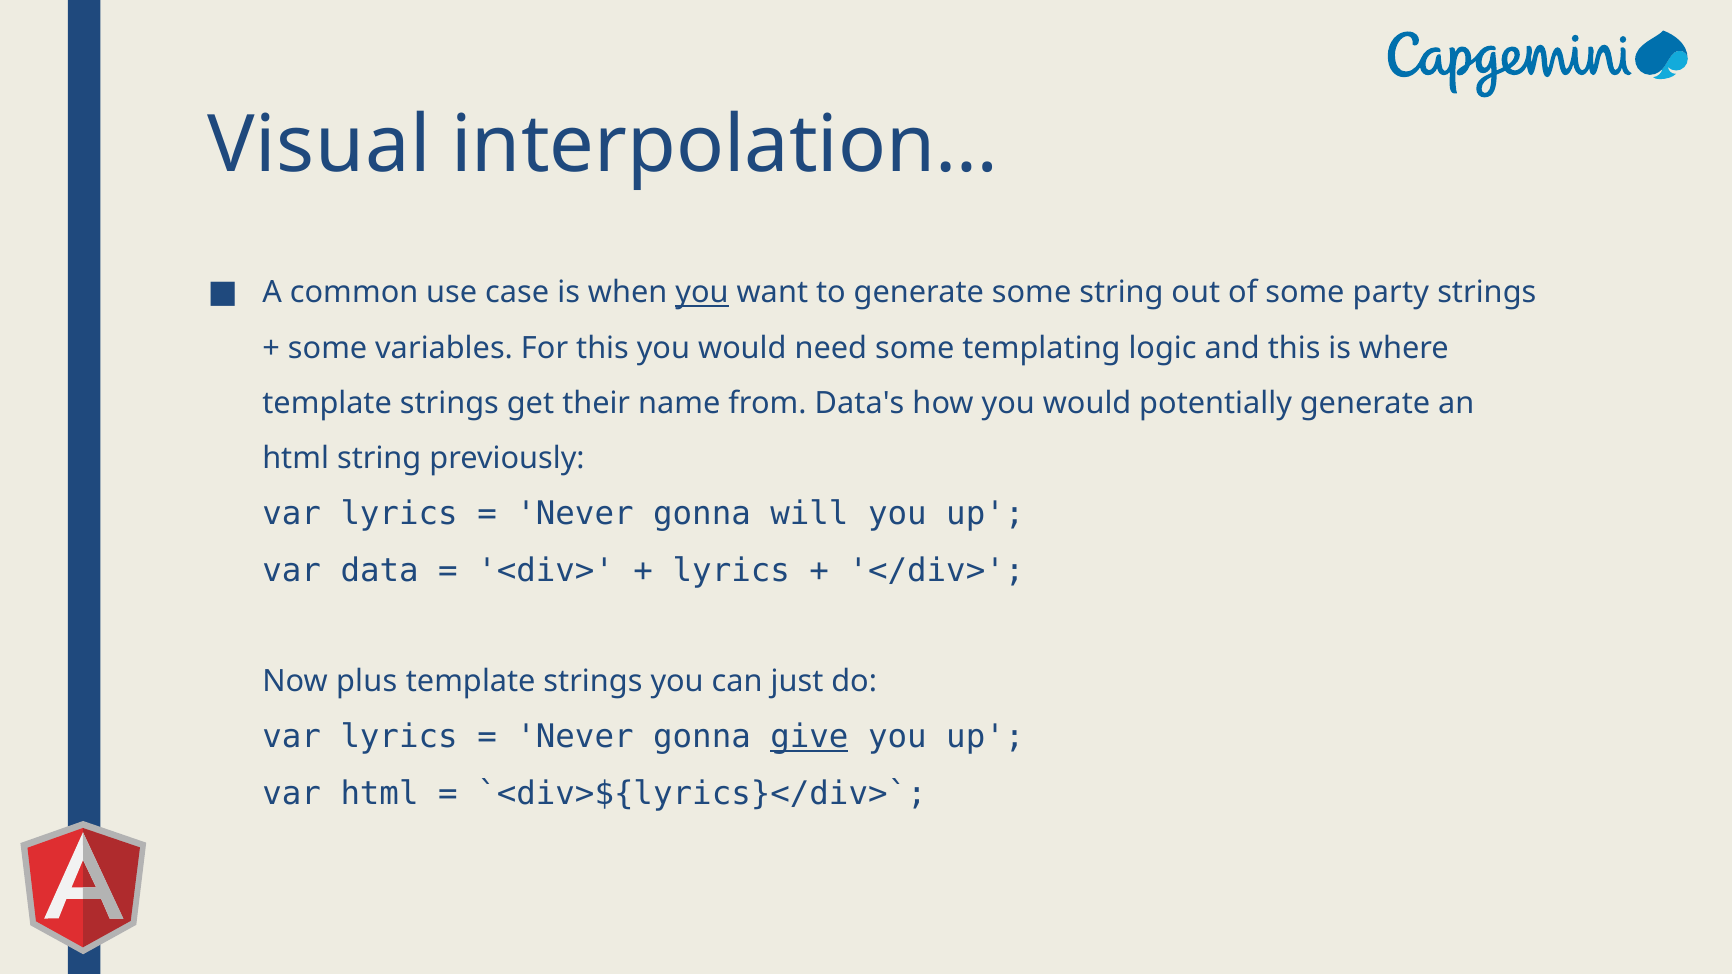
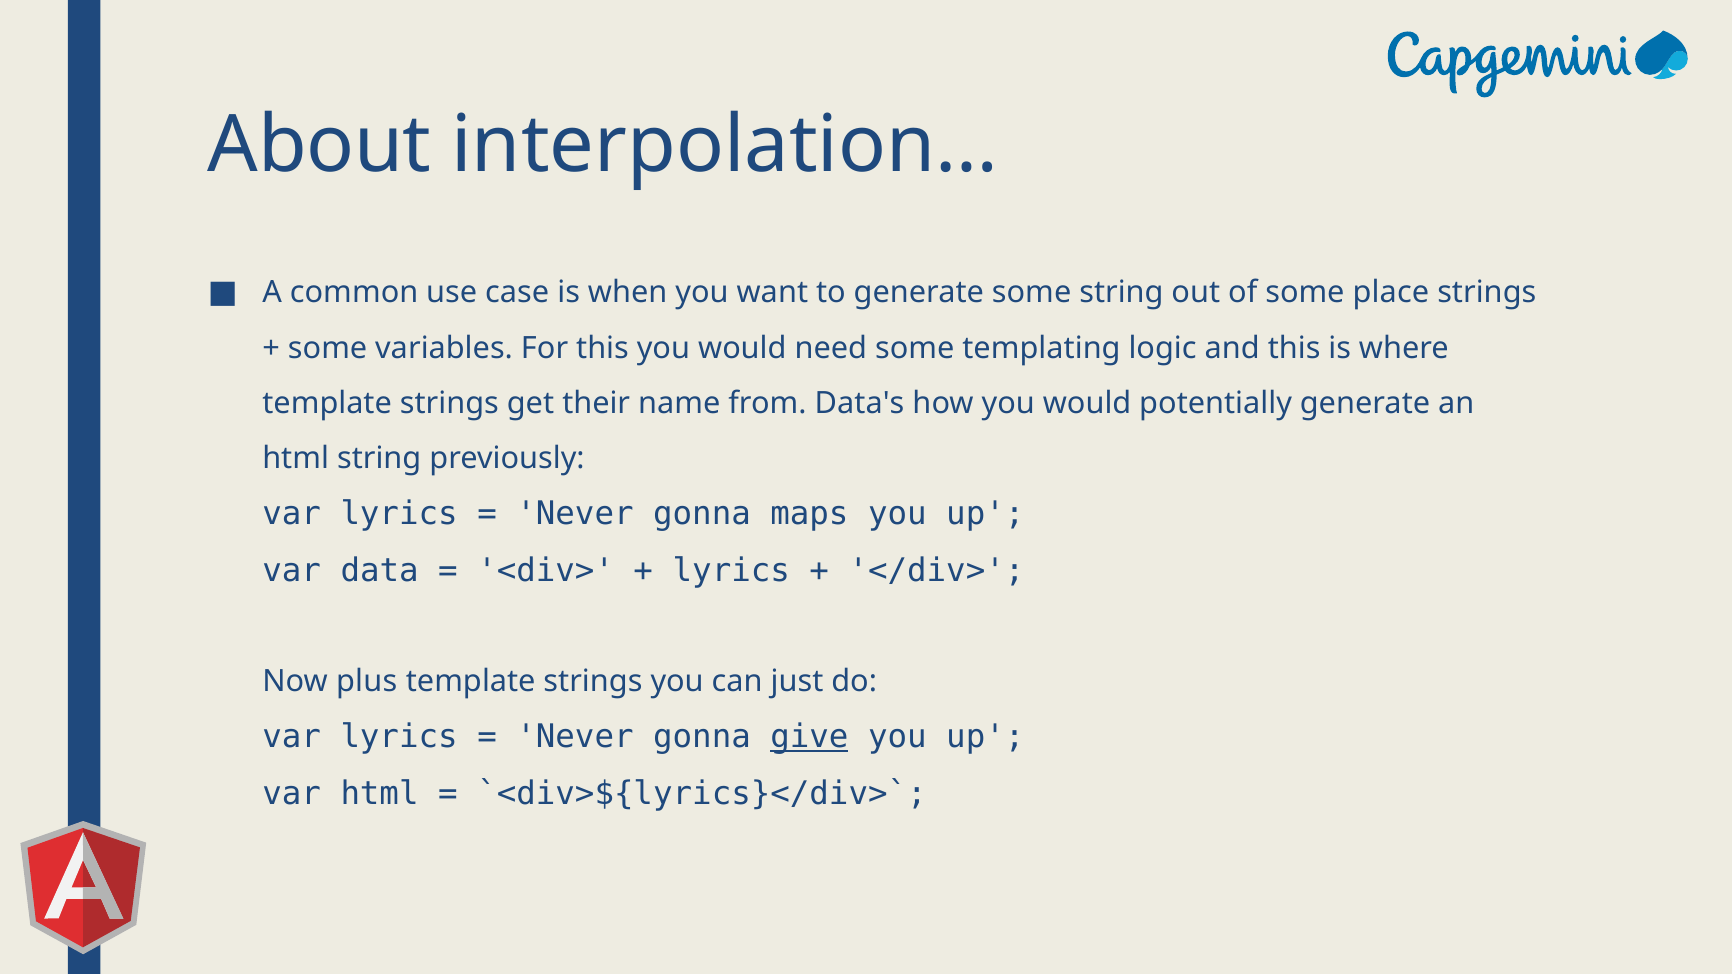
Visual: Visual -> About (320, 146)
you underline: present -> none (702, 293)
party: party -> place (1391, 293)
will: will -> maps (809, 514)
